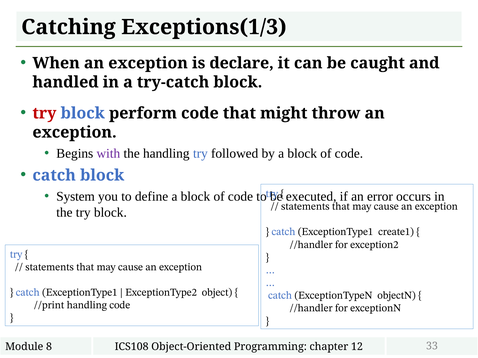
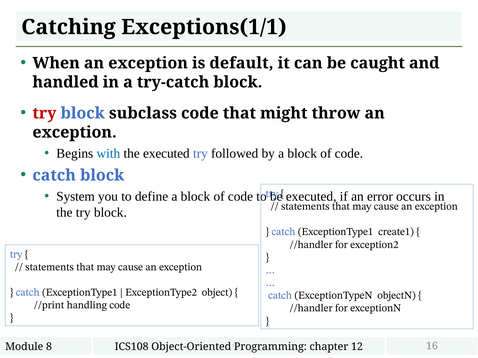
Exceptions(1/3: Exceptions(1/3 -> Exceptions(1/1 (204, 27)
declare: declare -> default (241, 63)
perform: perform -> subclass (143, 113)
with colour: purple -> blue (108, 154)
the handling: handling -> executed (166, 154)
33: 33 -> 16 (432, 346)
